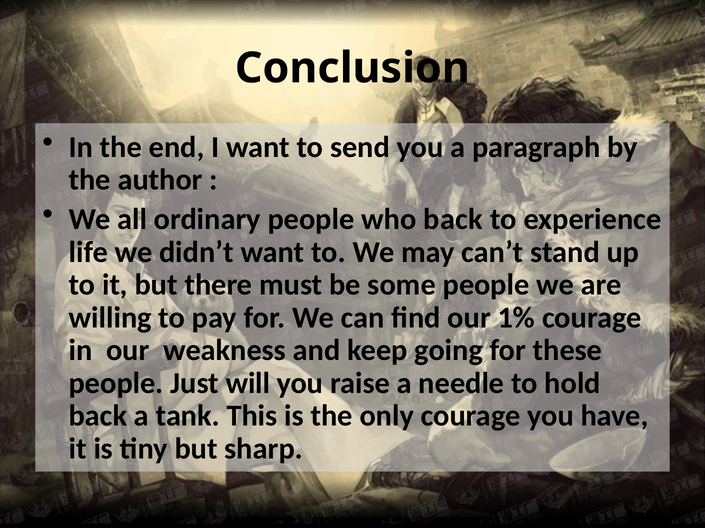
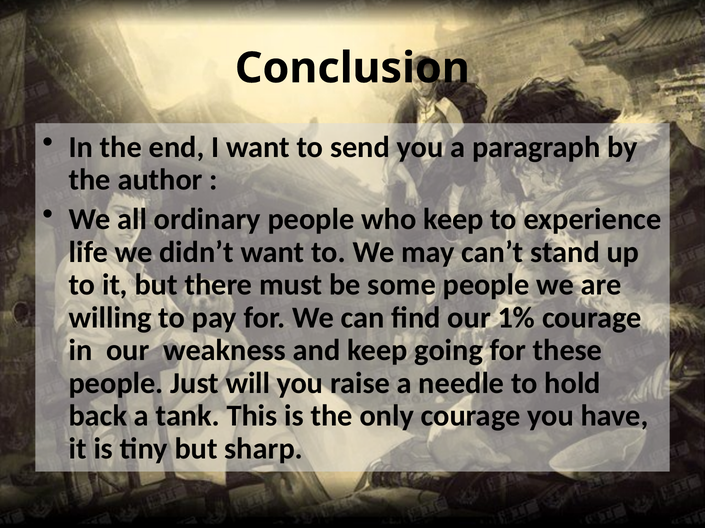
who back: back -> keep (453, 220)
